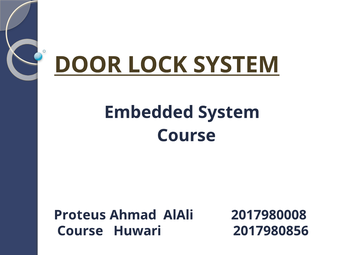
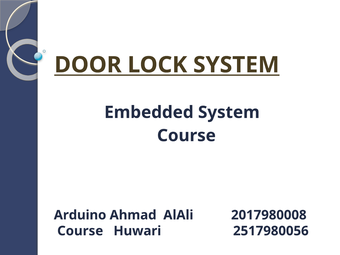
Proteus: Proteus -> Arduino (80, 215)
2017980856: 2017980856 -> 2517980056 (271, 231)
